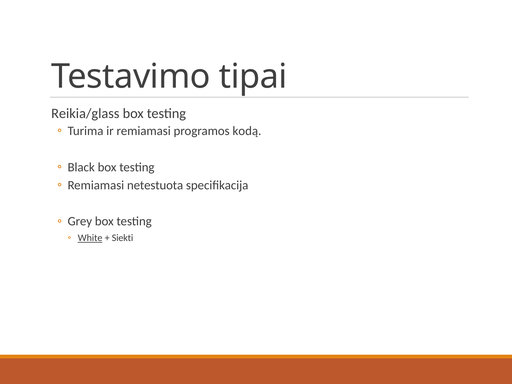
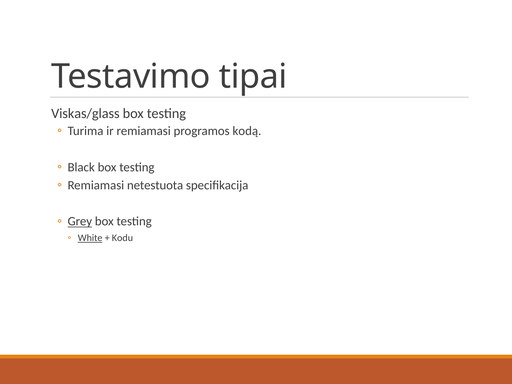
Reikia/glass: Reikia/glass -> Viskas/glass (85, 114)
Grey underline: none -> present (80, 221)
Siekti: Siekti -> Kodu (122, 238)
